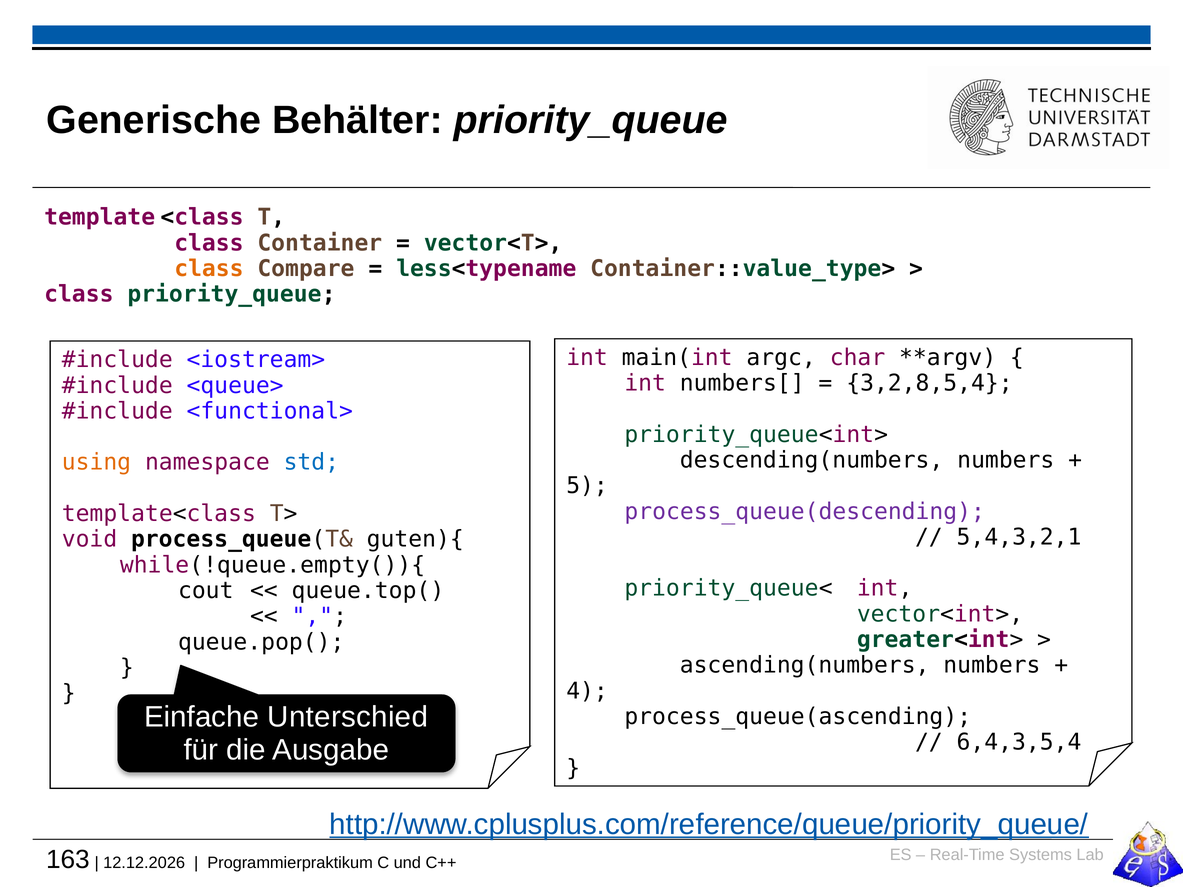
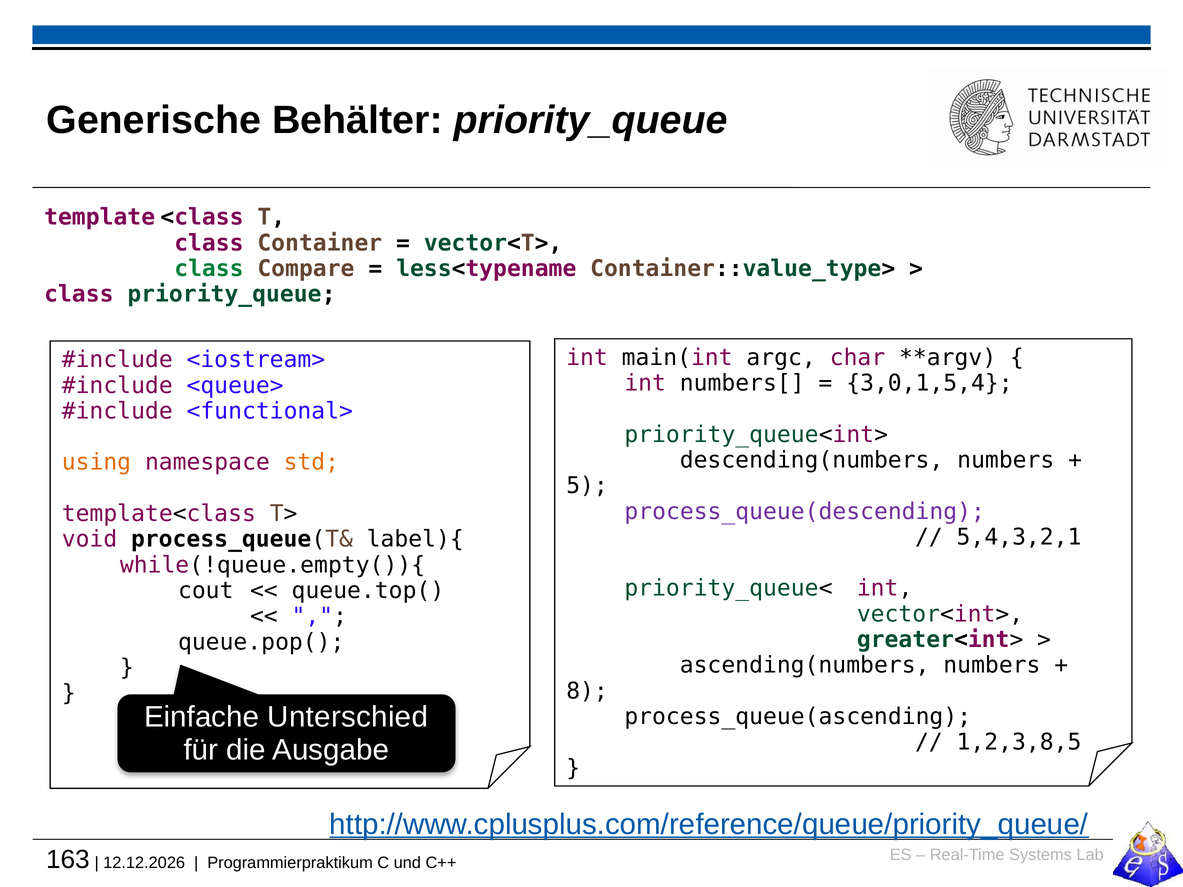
class colour: orange -> green (209, 269)
3,2,8,5,4: 3,2,8,5,4 -> 3,0,1,5,4 (929, 383)
std colour: blue -> orange (311, 463)
guten){: guten){ -> label){ (415, 540)
4: 4 -> 8 (587, 691)
6,4,3,5,4: 6,4,3,5,4 -> 1,2,3,8,5 (1019, 743)
